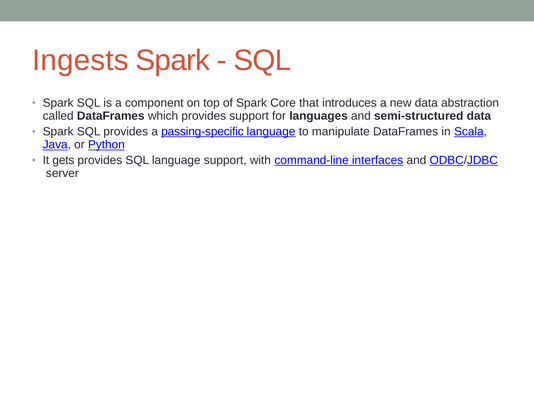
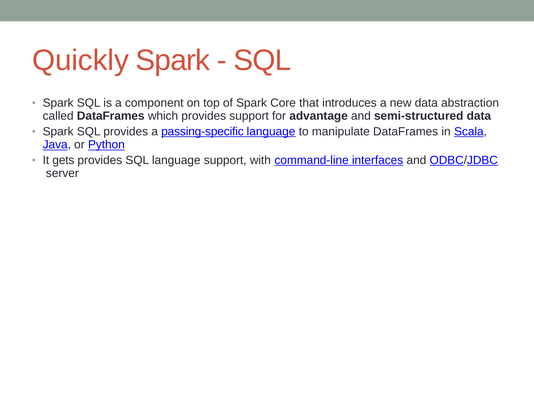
Ingests: Ingests -> Quickly (80, 61)
languages: languages -> advantage (319, 116)
